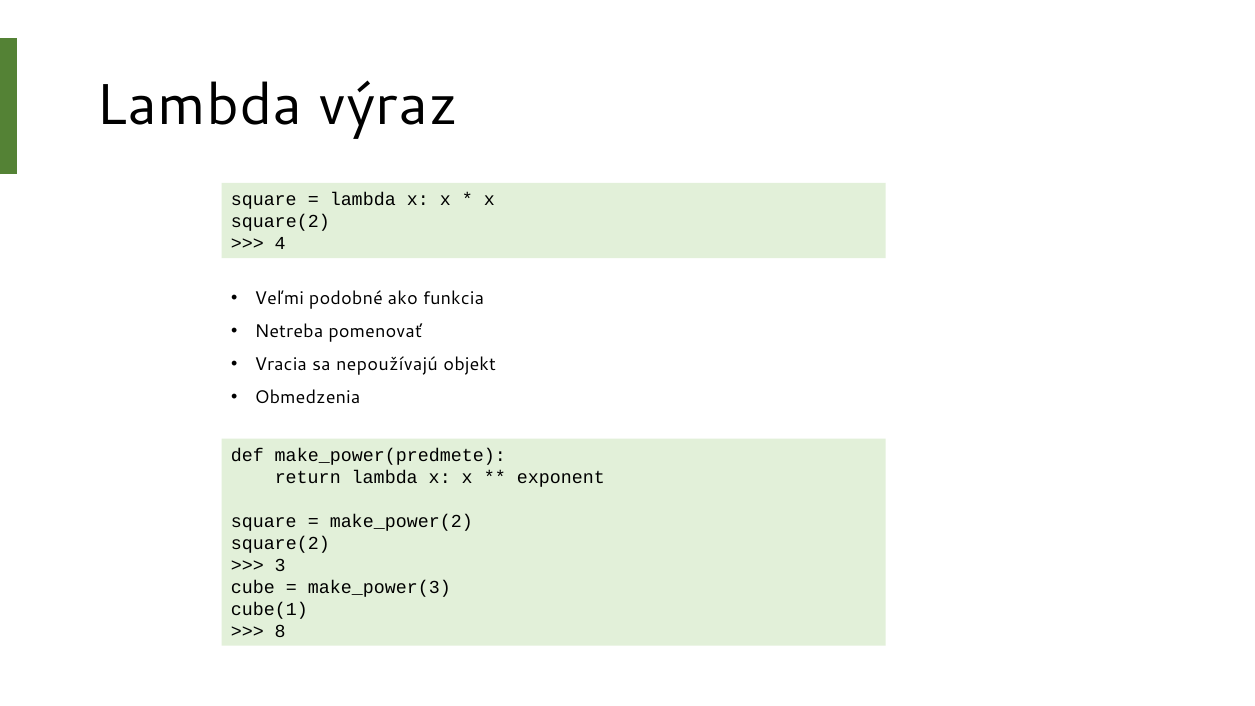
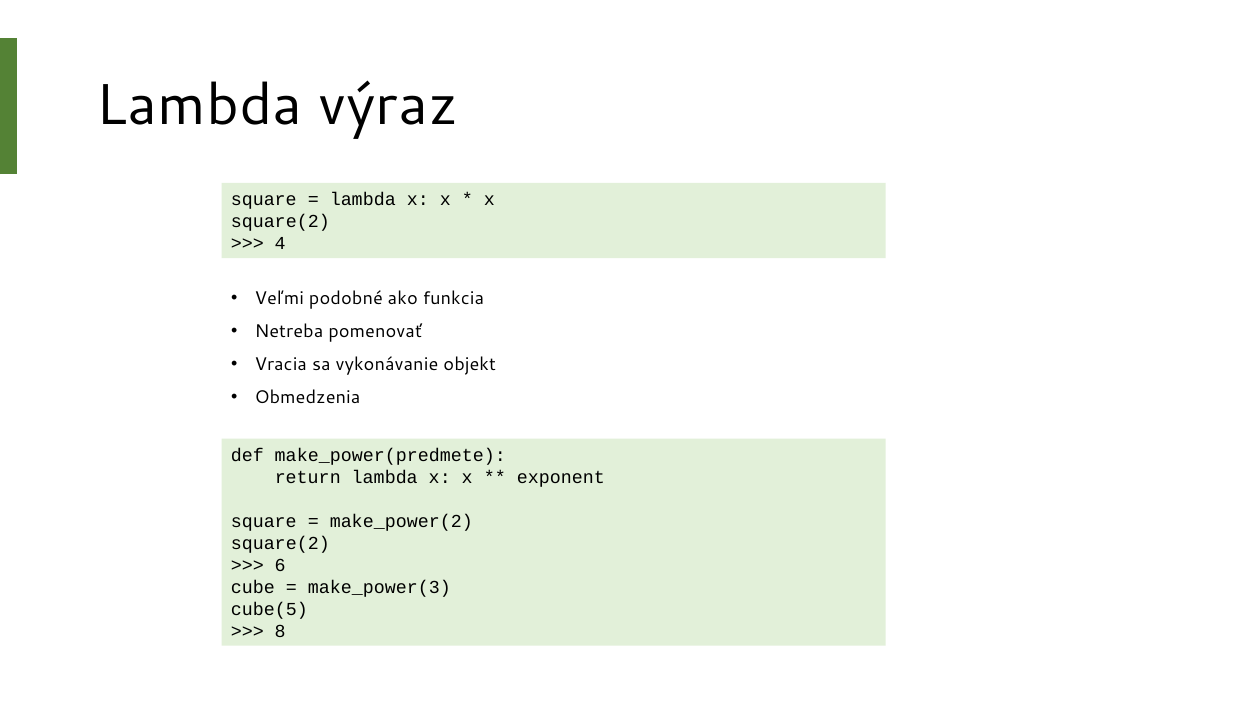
nepoužívajú: nepoužívajú -> vykonávanie (387, 364)
3: 3 -> 6 (280, 565)
cube(1: cube(1 -> cube(5 (269, 609)
